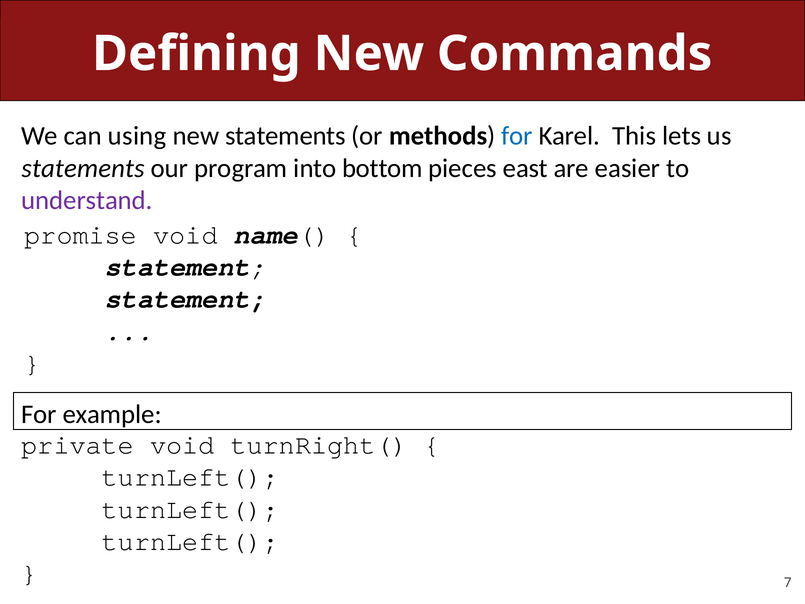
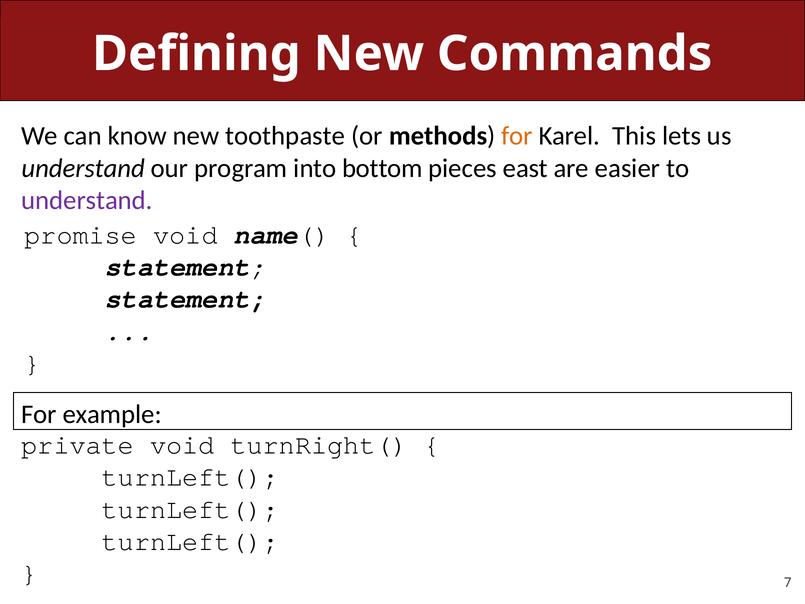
using: using -> know (137, 136)
new statements: statements -> toothpaste (285, 136)
for colour: blue -> orange (517, 136)
statements: statements -> understand (83, 168)
